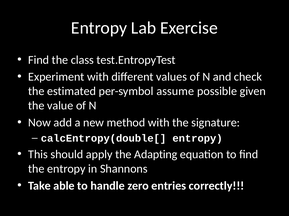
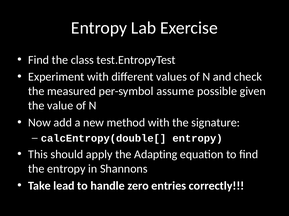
estimated: estimated -> measured (72, 92)
able: able -> lead (64, 186)
